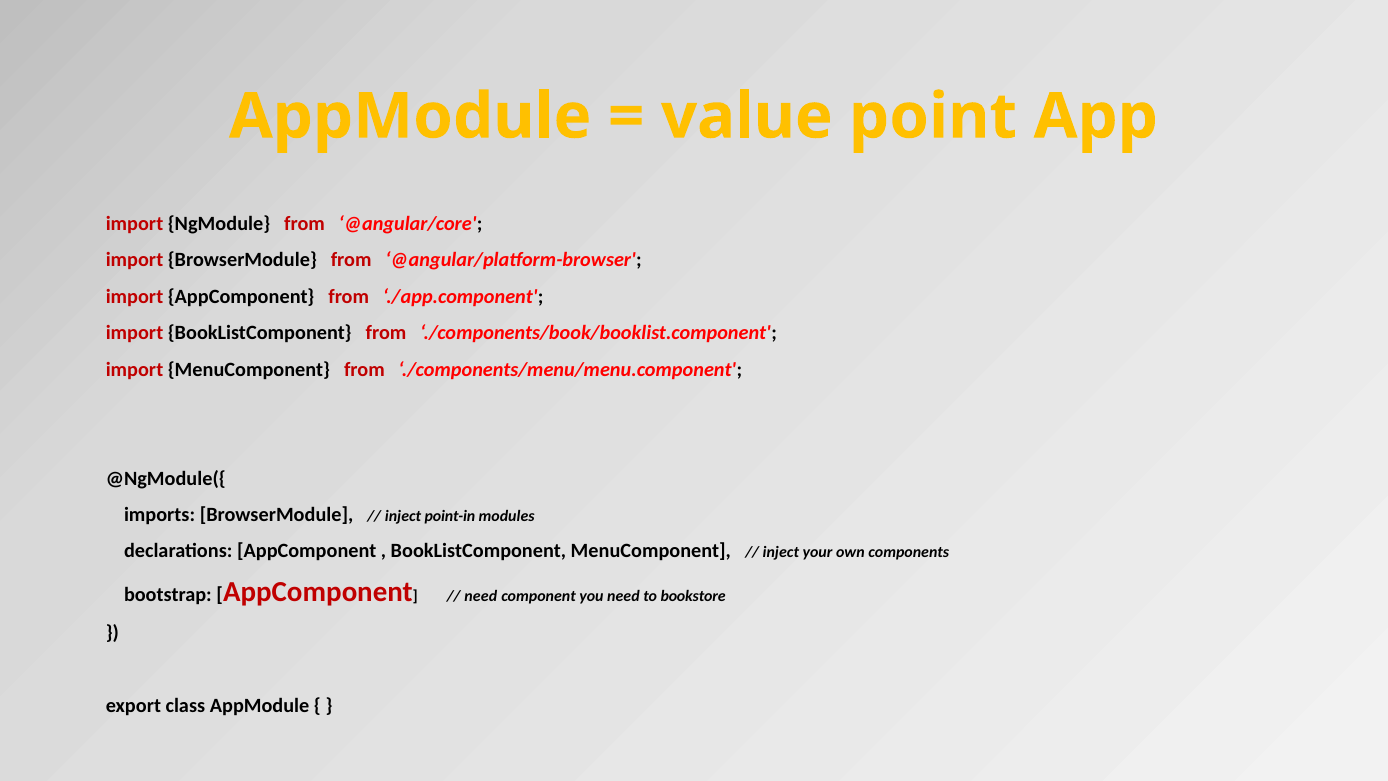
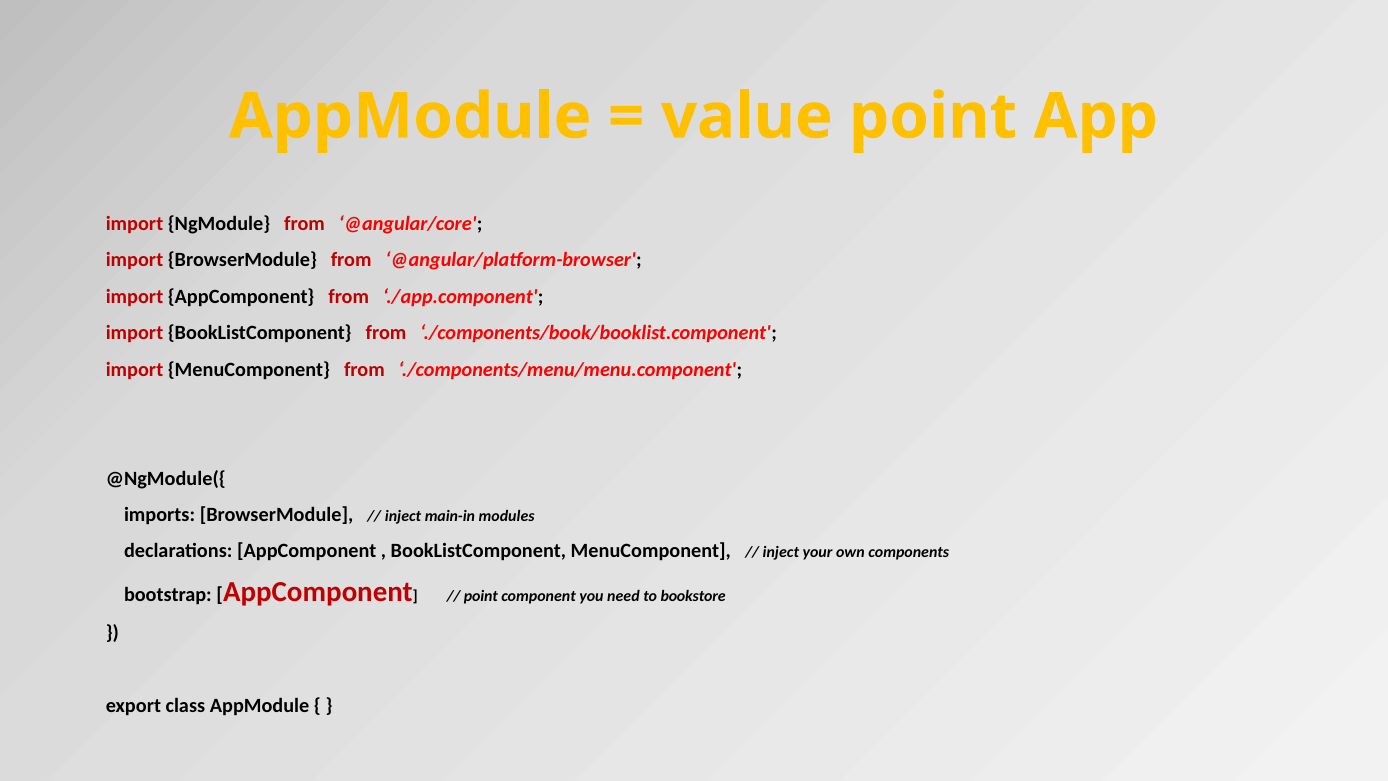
point-in: point-in -> main-in (450, 516)
need: need -> point (481, 596)
